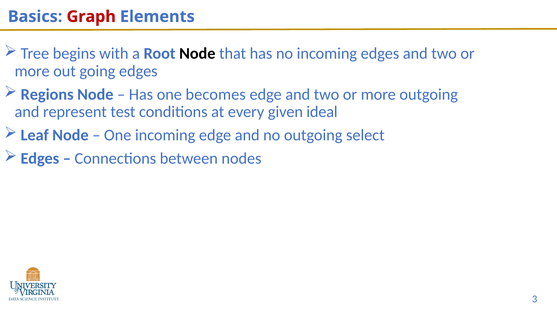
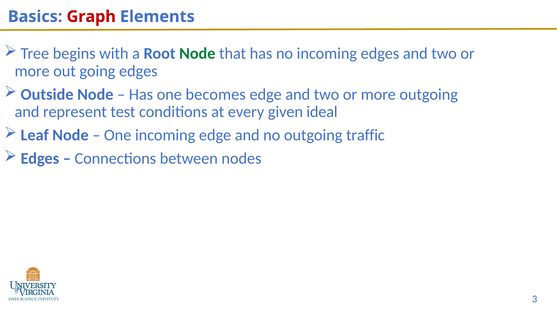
Node colour: black -> green (197, 54)
Regions: Regions -> Outside (47, 94)
select: select -> traffic (365, 135)
